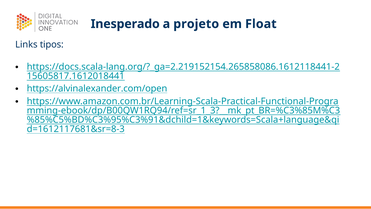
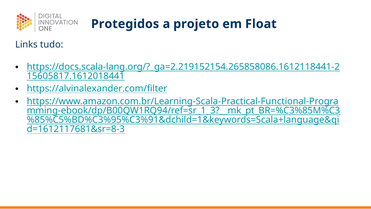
Inesperado: Inesperado -> Protegidos (125, 24)
tipos: tipos -> tudo (52, 44)
https://alvinalexander.com/open: https://alvinalexander.com/open -> https://alvinalexander.com/filter (97, 89)
